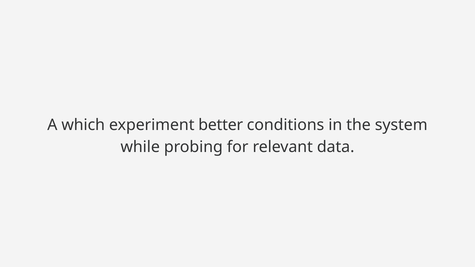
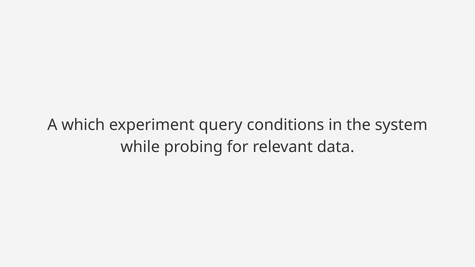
better: better -> query (221, 125)
